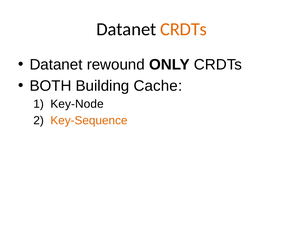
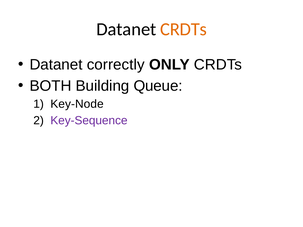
rewound: rewound -> correctly (116, 65)
Cache: Cache -> Queue (158, 86)
Key-Sequence colour: orange -> purple (89, 121)
